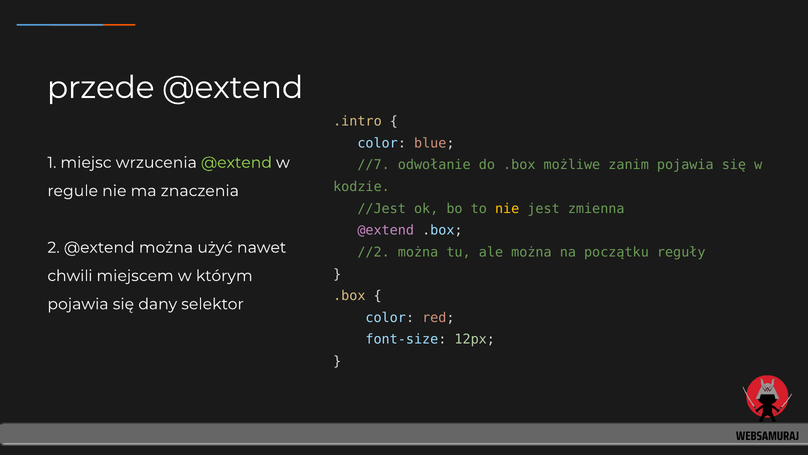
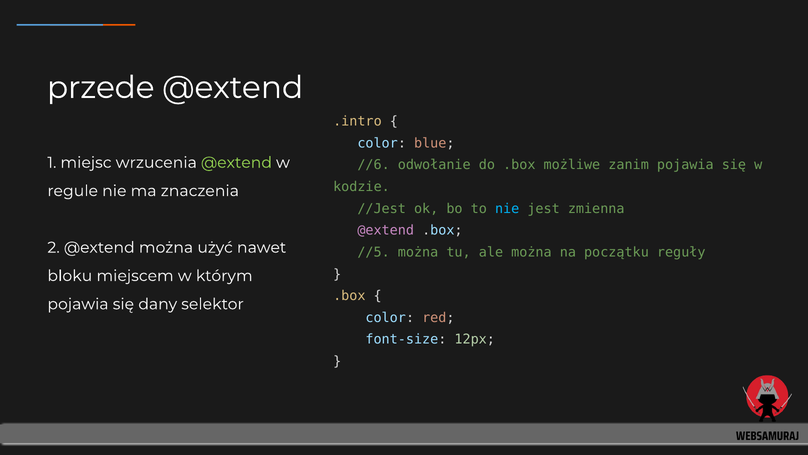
//7: //7 -> //6 (374, 165)
nie colour: yellow -> light blue (507, 208)
//2: //2 -> //5 (374, 252)
chwili: chwili -> bloku (70, 276)
